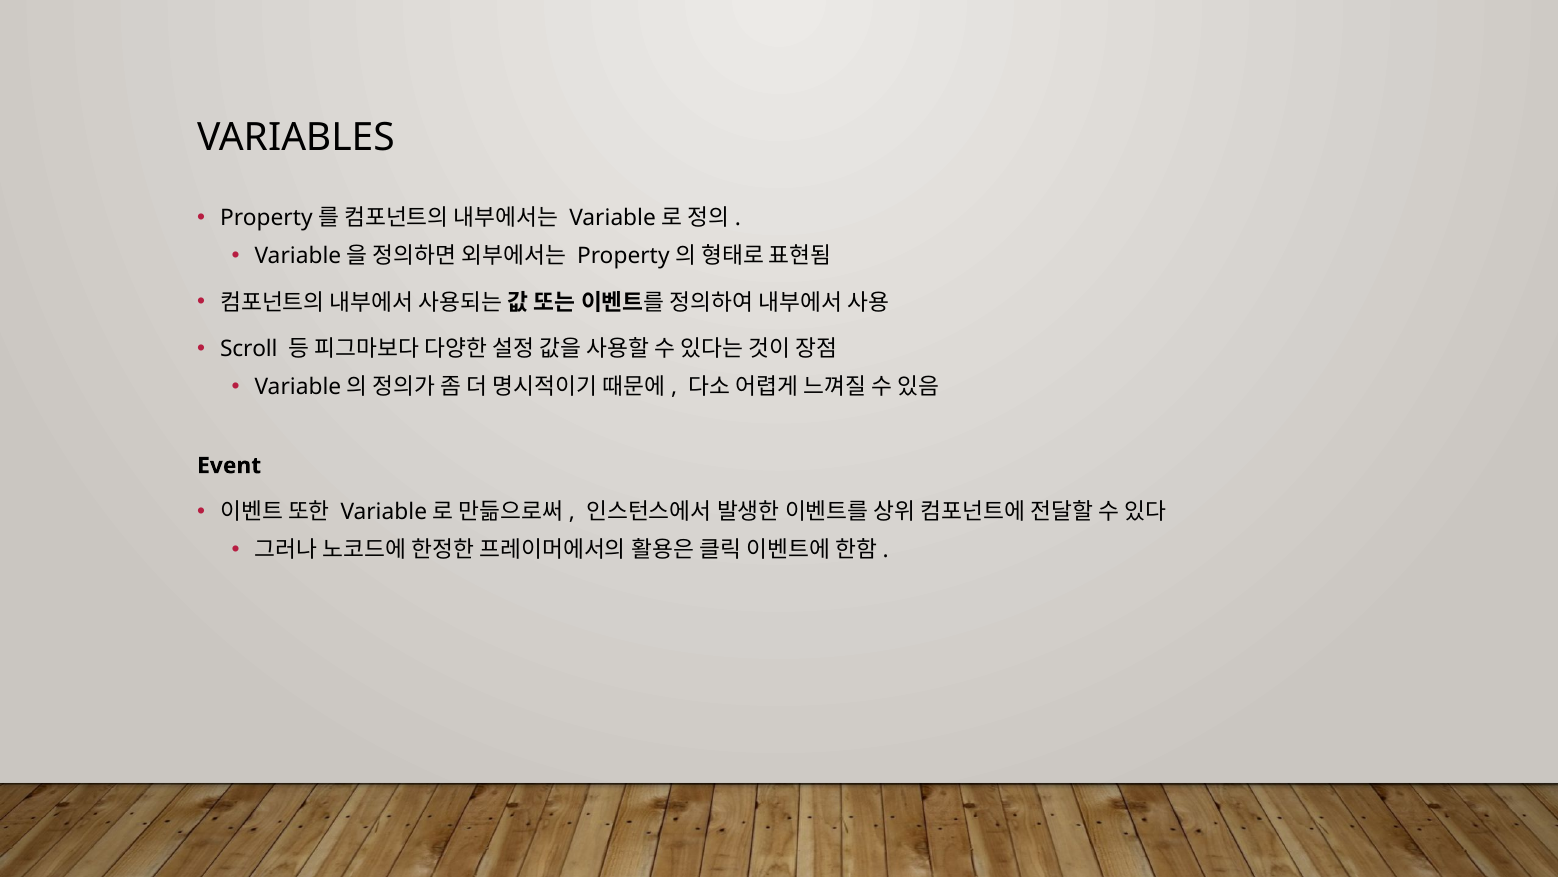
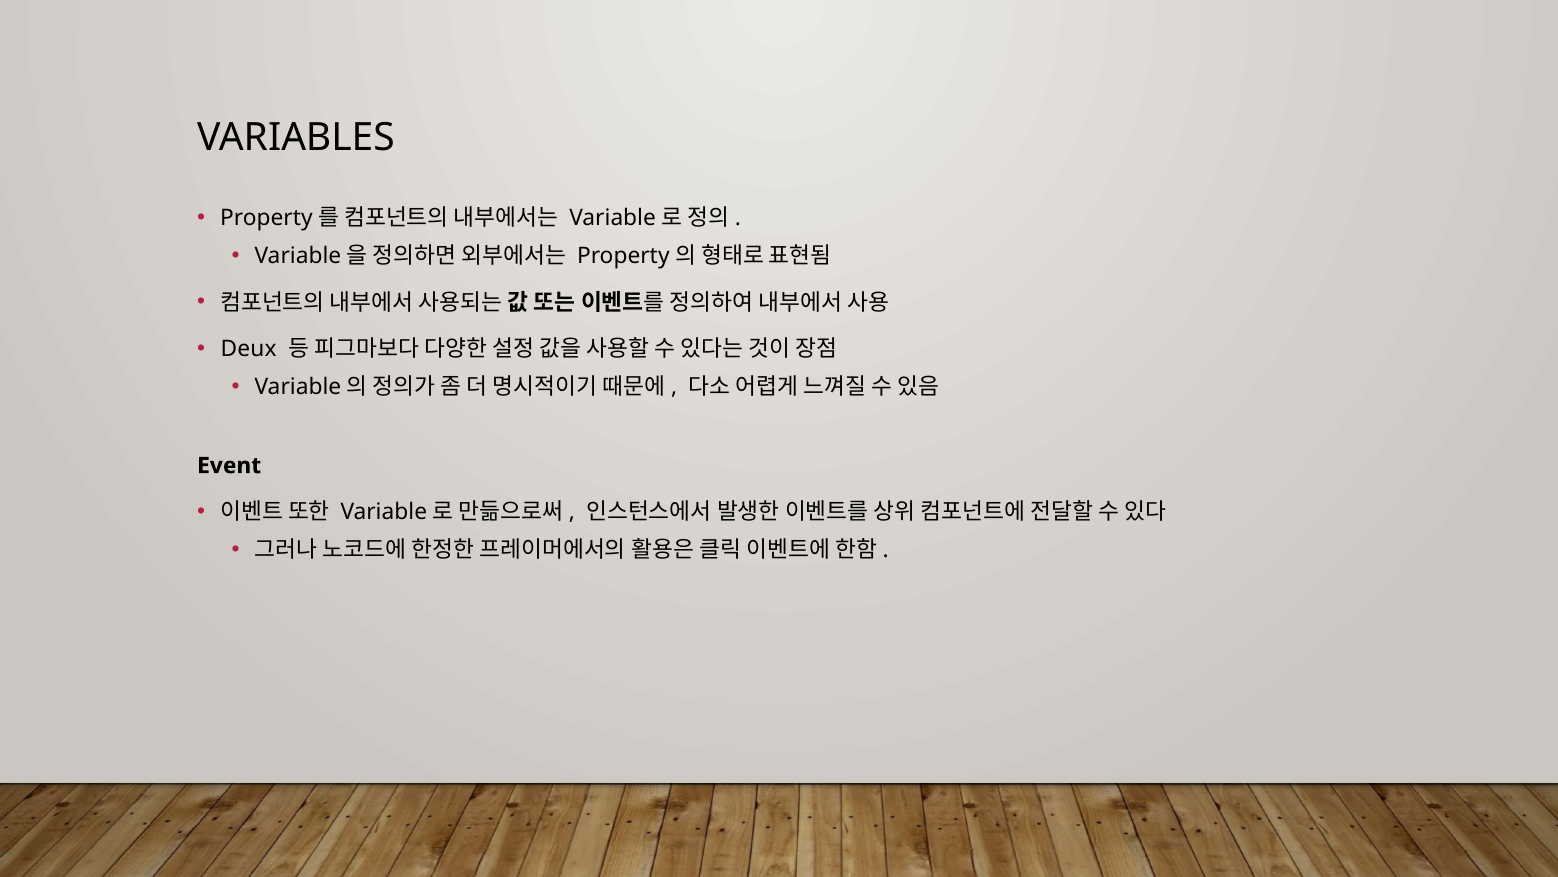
Scroll: Scroll -> Deux (249, 349)
